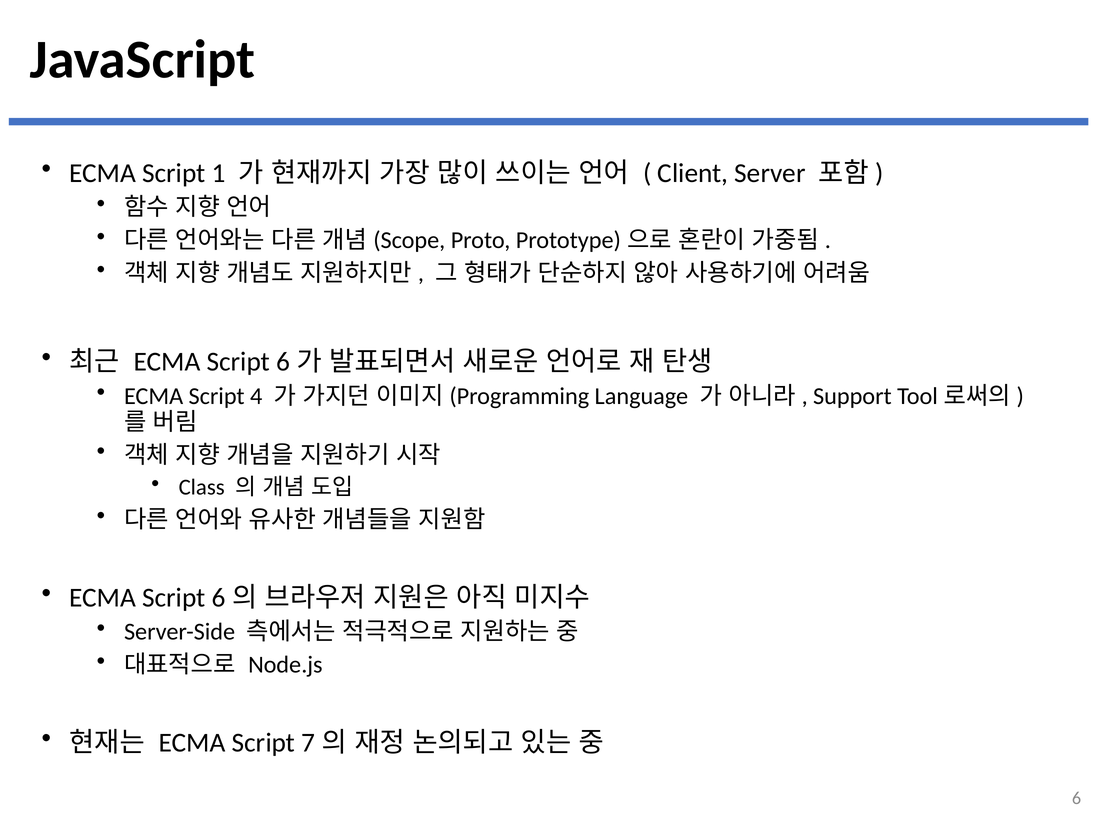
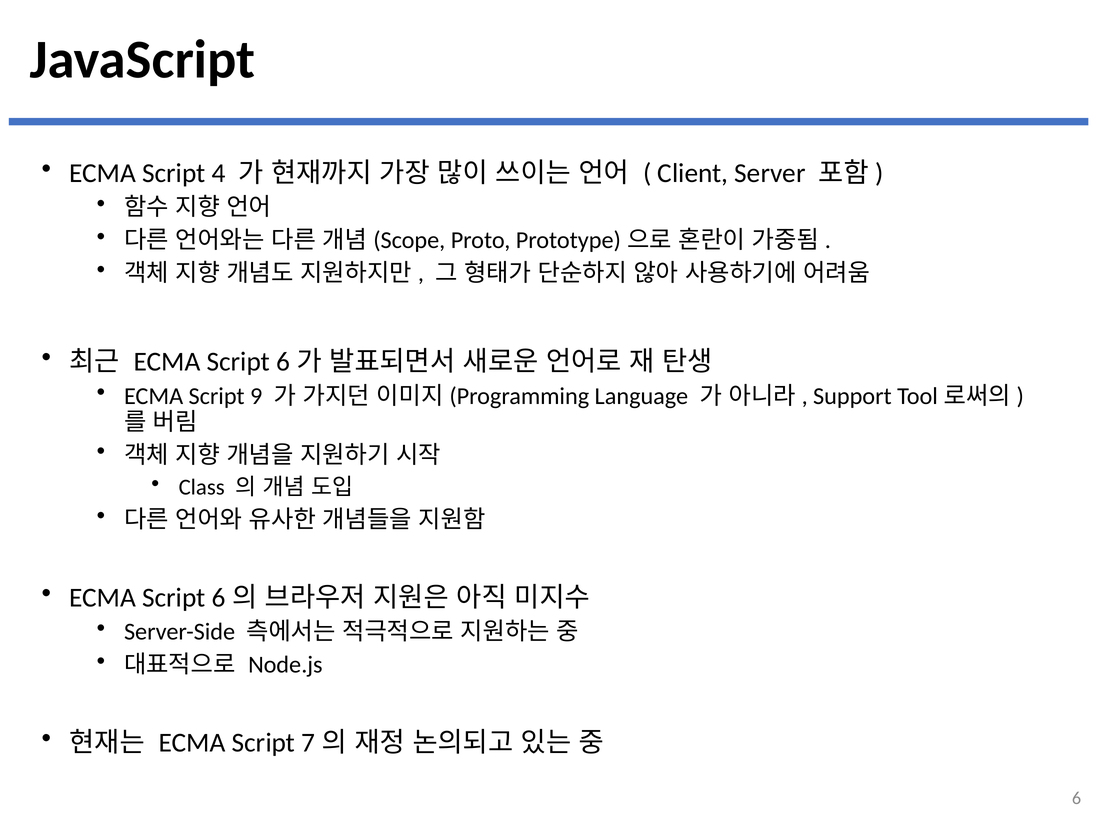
1: 1 -> 4 (218, 173)
4: 4 -> 9 (256, 396)
